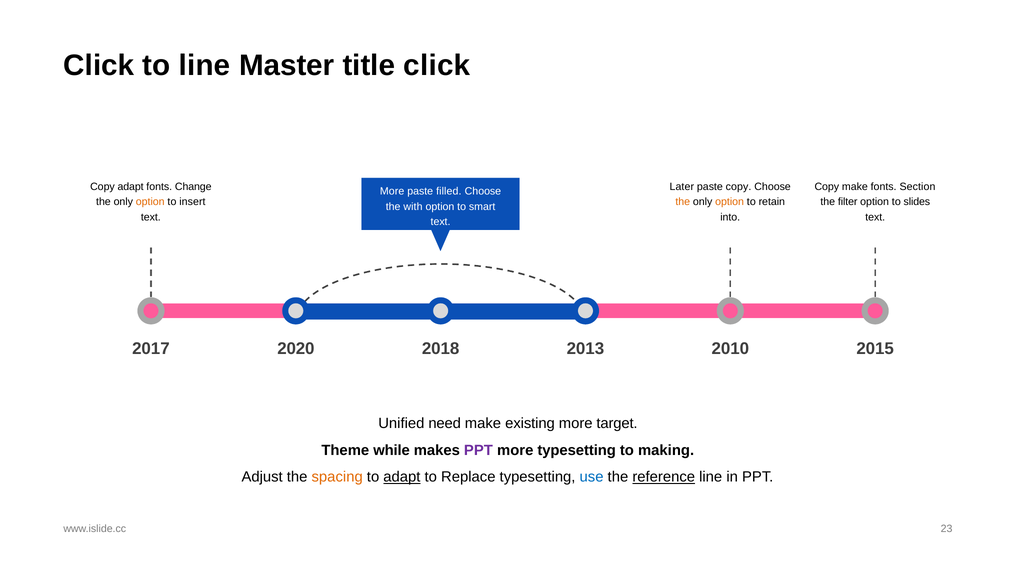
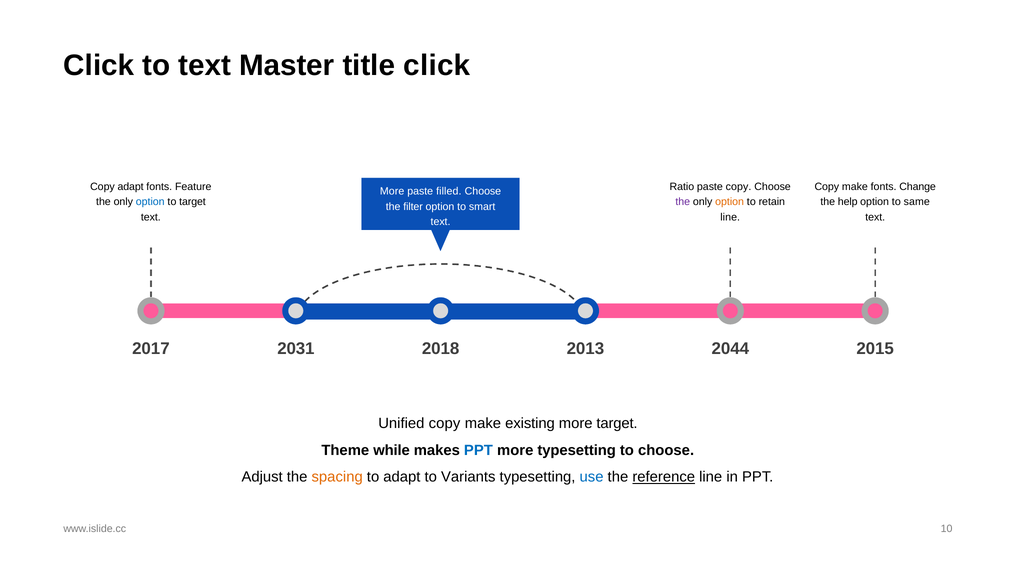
to line: line -> text (205, 66)
Change: Change -> Feature (193, 187)
Later: Later -> Ratio (682, 187)
Section: Section -> Change (918, 187)
option colour: orange -> blue (150, 202)
to insert: insert -> target (193, 202)
the colour: orange -> purple (683, 202)
filter: filter -> help (848, 202)
slides: slides -> same (917, 202)
with: with -> filter (413, 207)
into: into -> line (730, 217)
2020: 2020 -> 2031 (296, 349)
2010: 2010 -> 2044 (730, 349)
Unified need: need -> copy (445, 424)
PPT colour: purple -> blue (478, 451)
to making: making -> choose (666, 451)
adapt underline: present -> none (402, 477)
Replace: Replace -> Variants (468, 477)
23: 23 -> 10 (947, 529)
